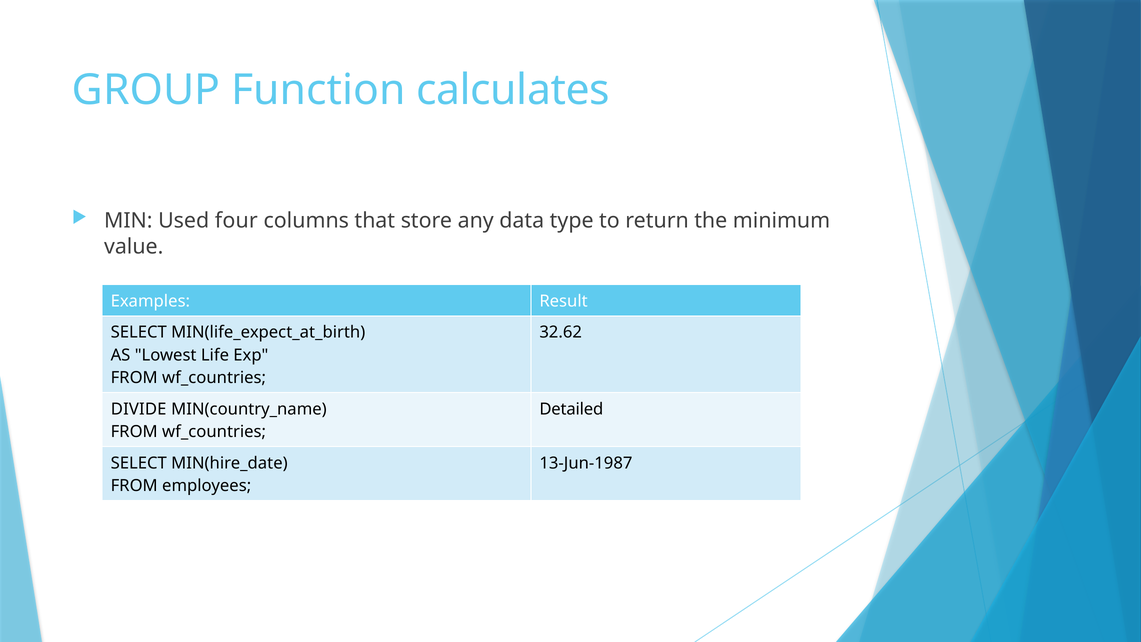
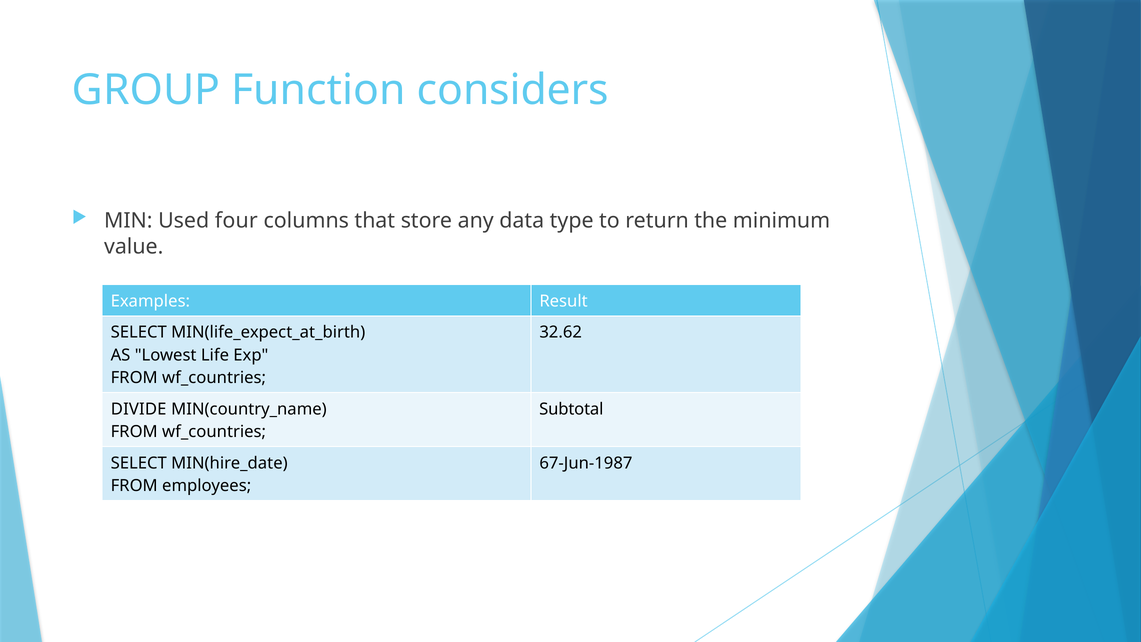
calculates: calculates -> considers (513, 90)
Detailed: Detailed -> Subtotal (571, 409)
13-Jun-1987: 13-Jun-1987 -> 67-Jun-1987 (586, 463)
